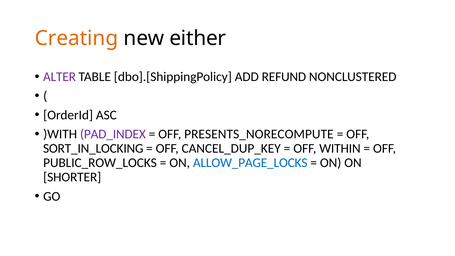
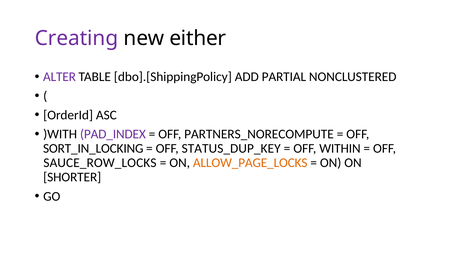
Creating colour: orange -> purple (76, 38)
REFUND: REFUND -> PARTIAL (284, 77)
PRESENTS_NORECOMPUTE: PRESENTS_NORECOMPUTE -> PARTNERS_NORECOMPUTE (259, 134)
CANCEL_DUP_KEY: CANCEL_DUP_KEY -> STATUS_DUP_KEY (231, 148)
PUBLIC_ROW_LOCKS: PUBLIC_ROW_LOCKS -> SAUCE_ROW_LOCKS (100, 163)
ALLOW_PAGE_LOCKS colour: blue -> orange (250, 163)
